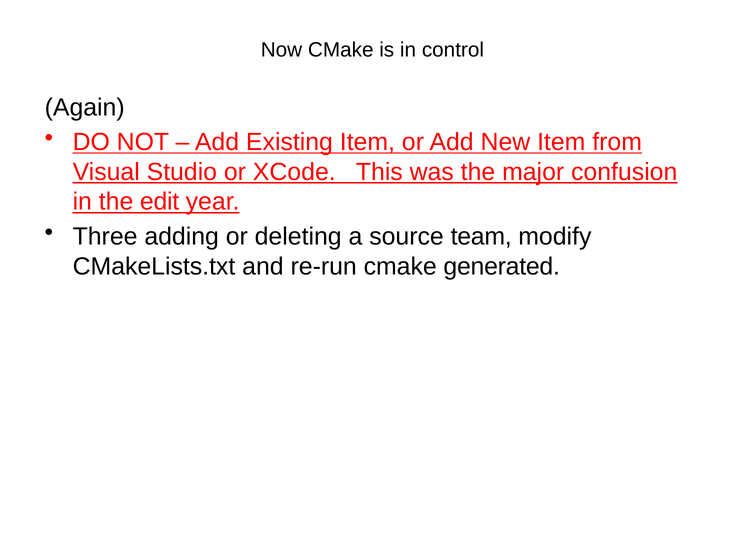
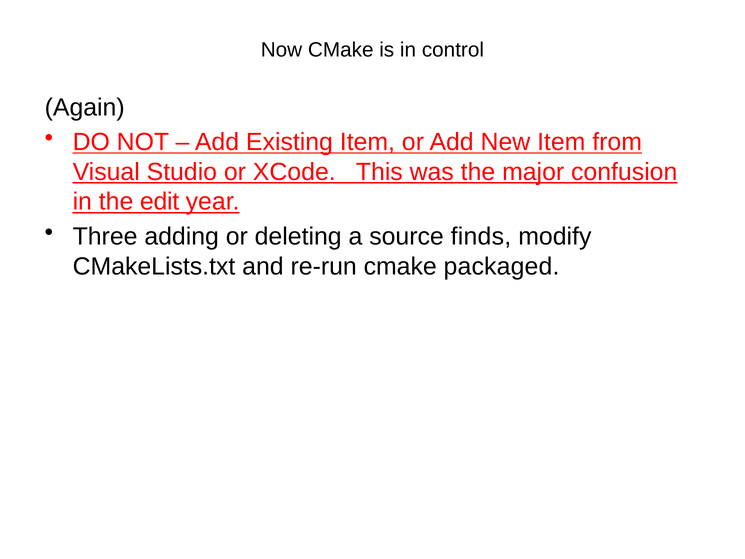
team: team -> finds (481, 236)
generated: generated -> packaged (501, 266)
